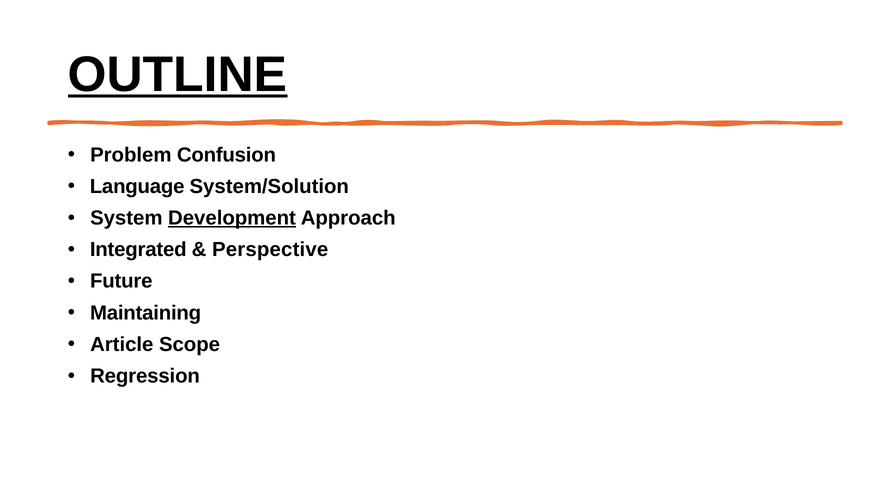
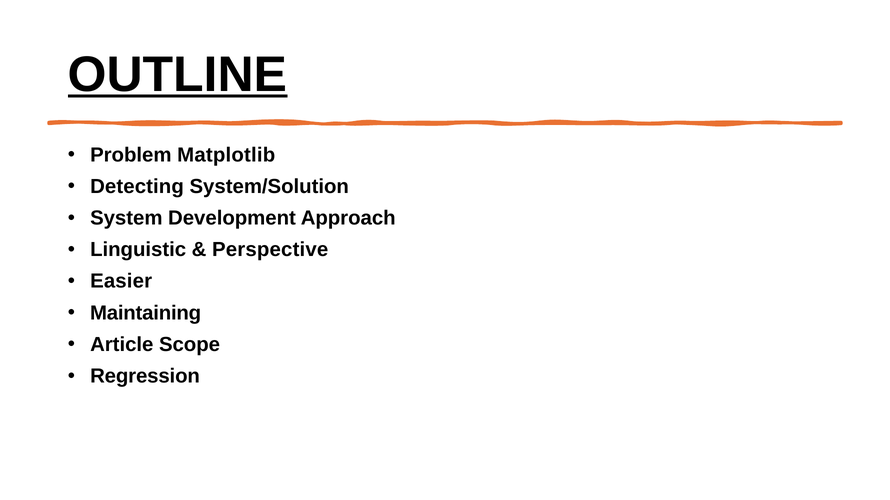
Confusion: Confusion -> Matplotlib (226, 155)
Language: Language -> Detecting (137, 187)
Development underline: present -> none (232, 218)
Integrated: Integrated -> Linguistic (138, 250)
Future: Future -> Easier (121, 282)
